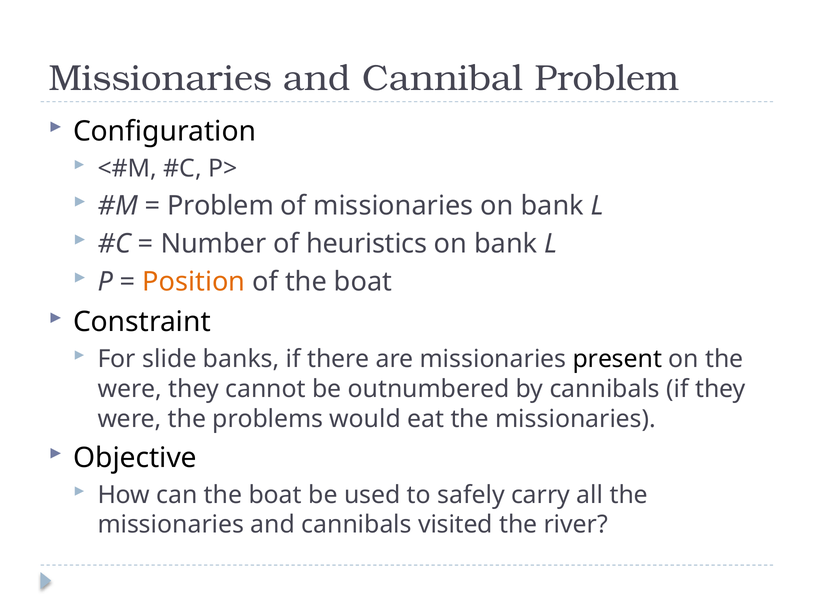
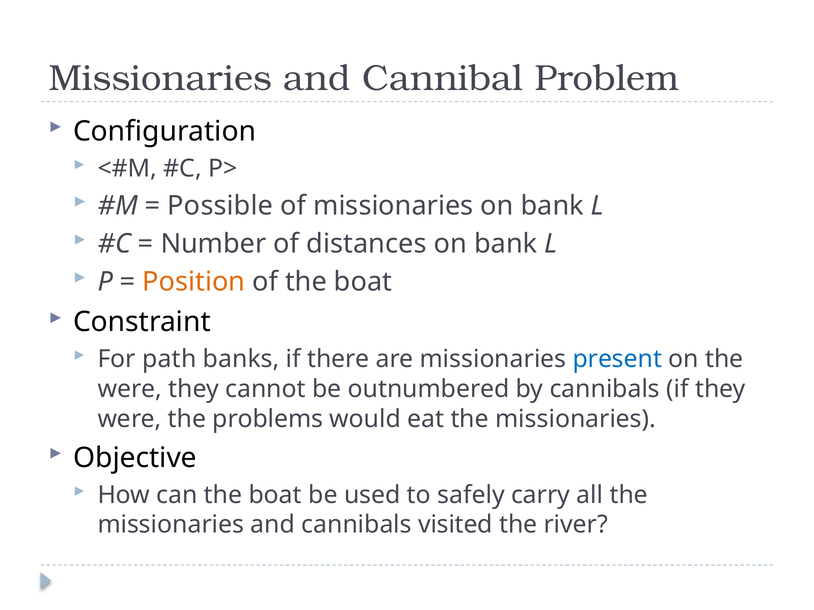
Problem: Problem -> Possible (220, 206)
heuristics: heuristics -> distances (367, 244)
slide: slide -> path (169, 360)
present colour: black -> blue (617, 360)
